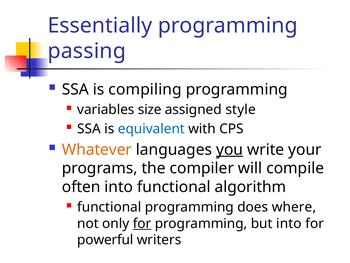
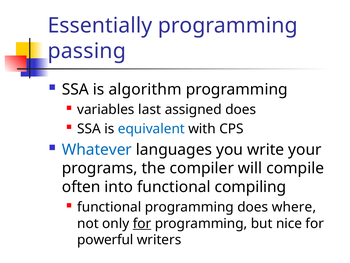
compiling: compiling -> algorithm (145, 89)
size: size -> last (150, 110)
assigned style: style -> does (241, 110)
Whatever colour: orange -> blue (97, 149)
you underline: present -> none (230, 149)
algorithm: algorithm -> compiling (250, 187)
but into: into -> nice (289, 223)
